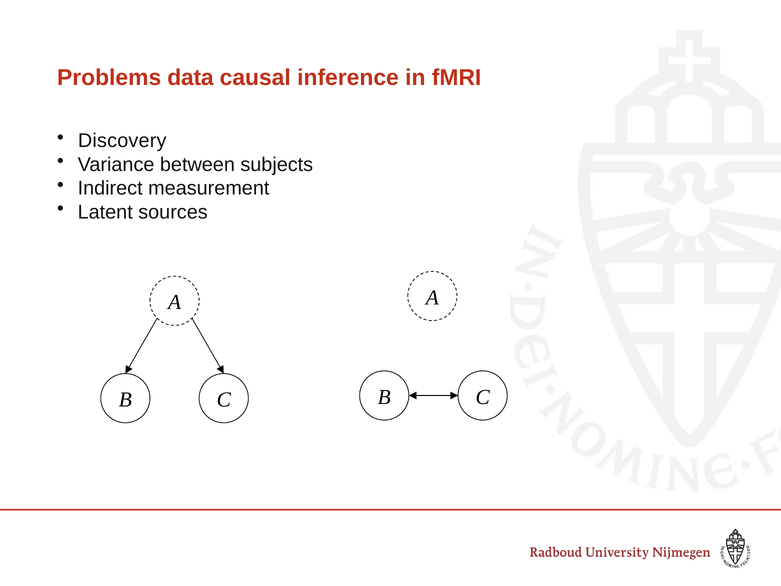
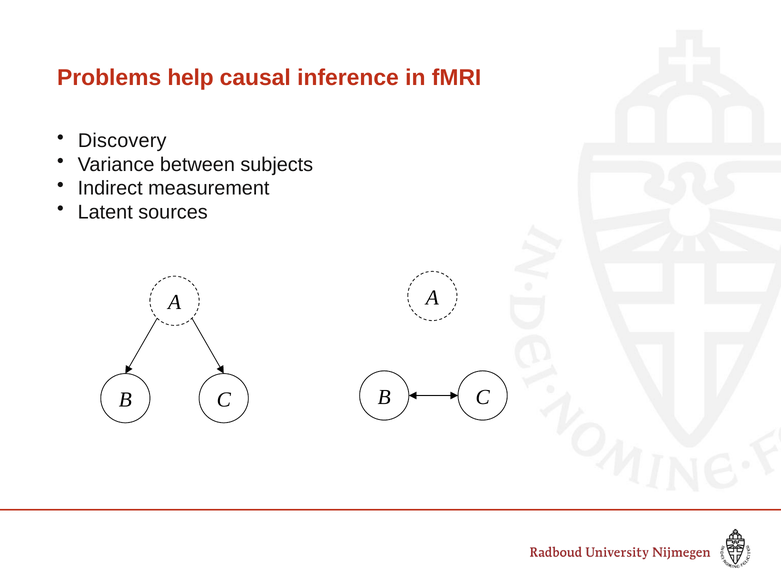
data: data -> help (191, 78)
